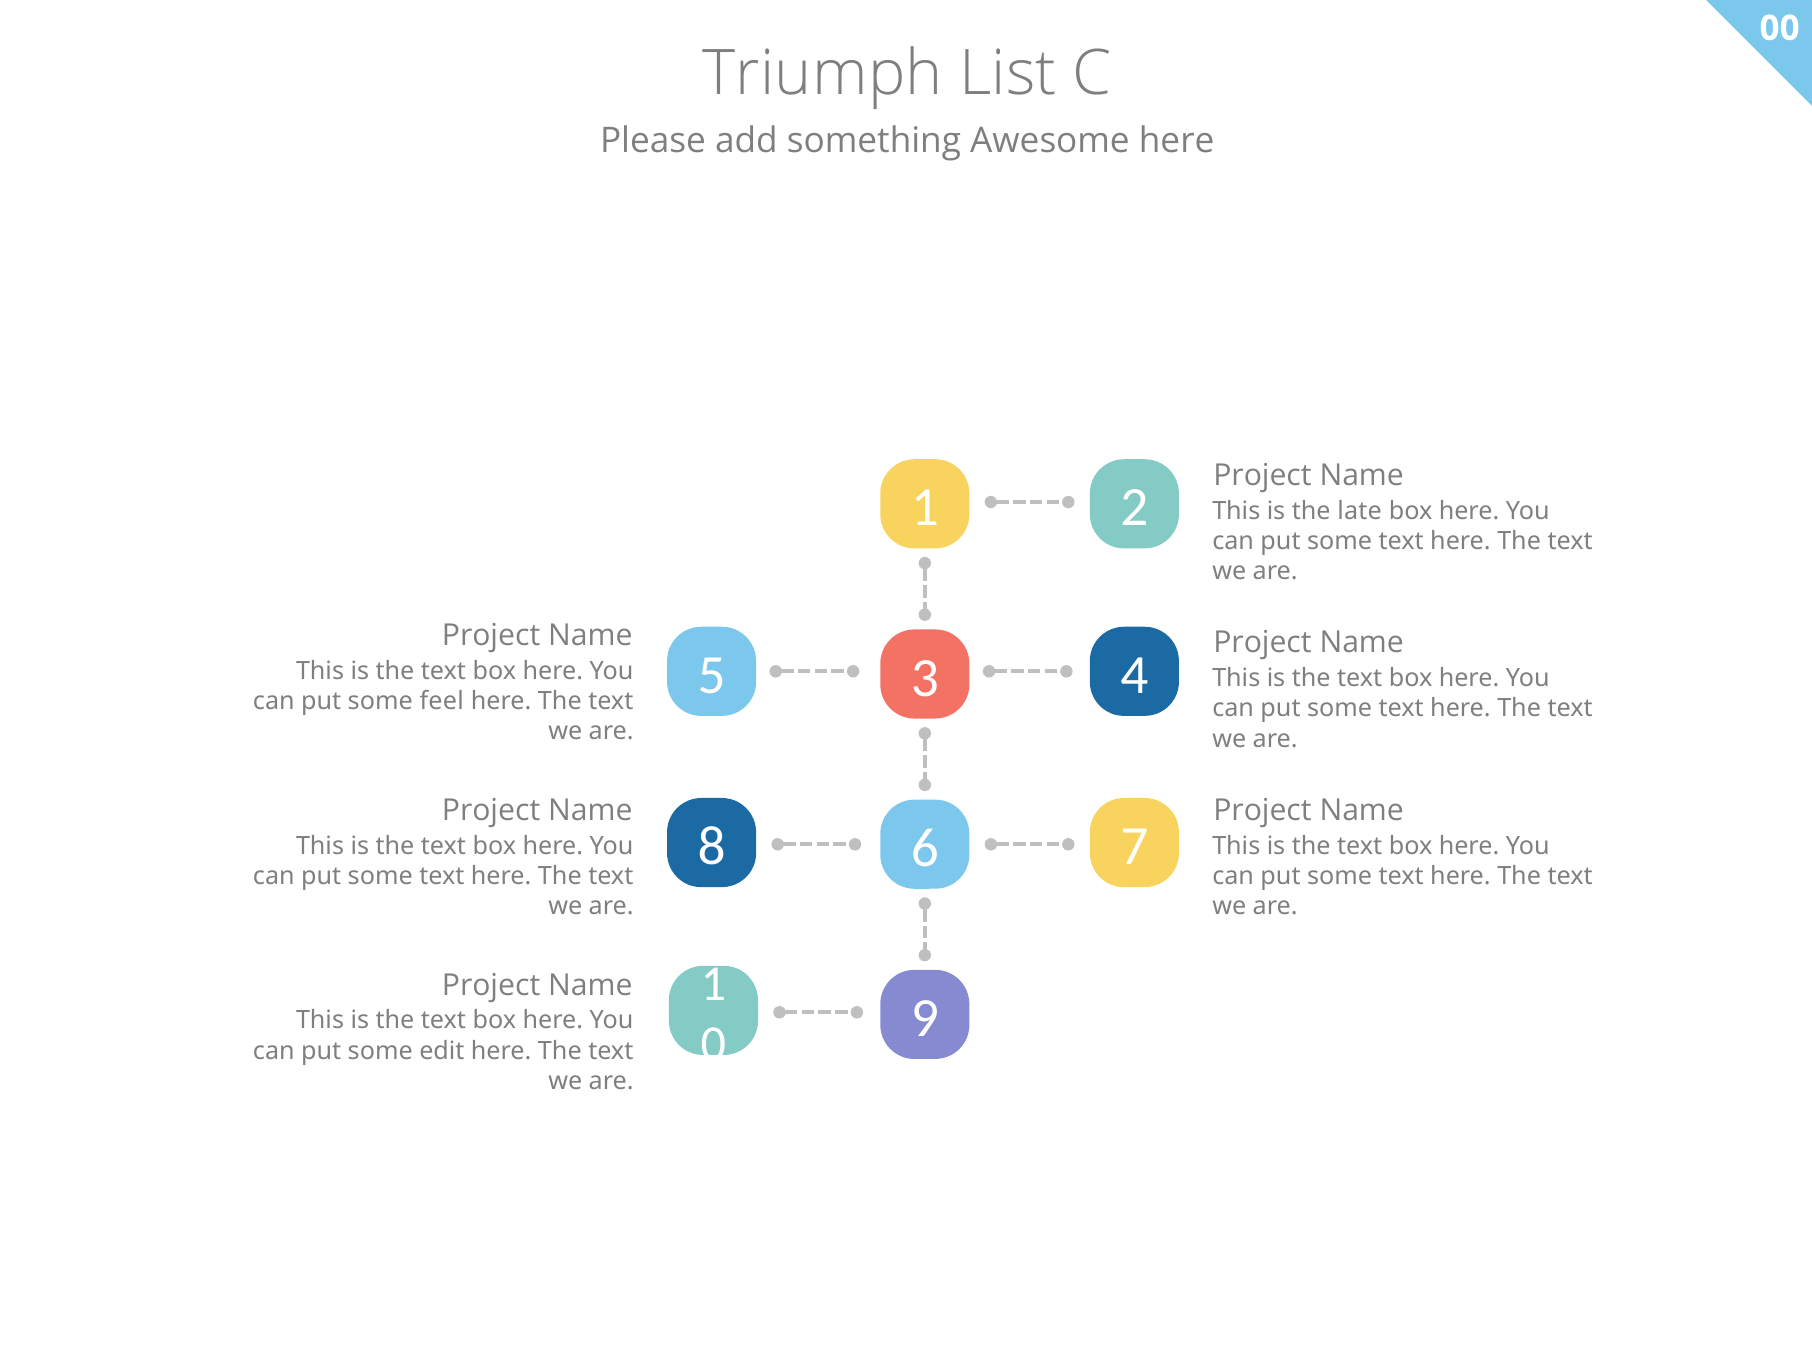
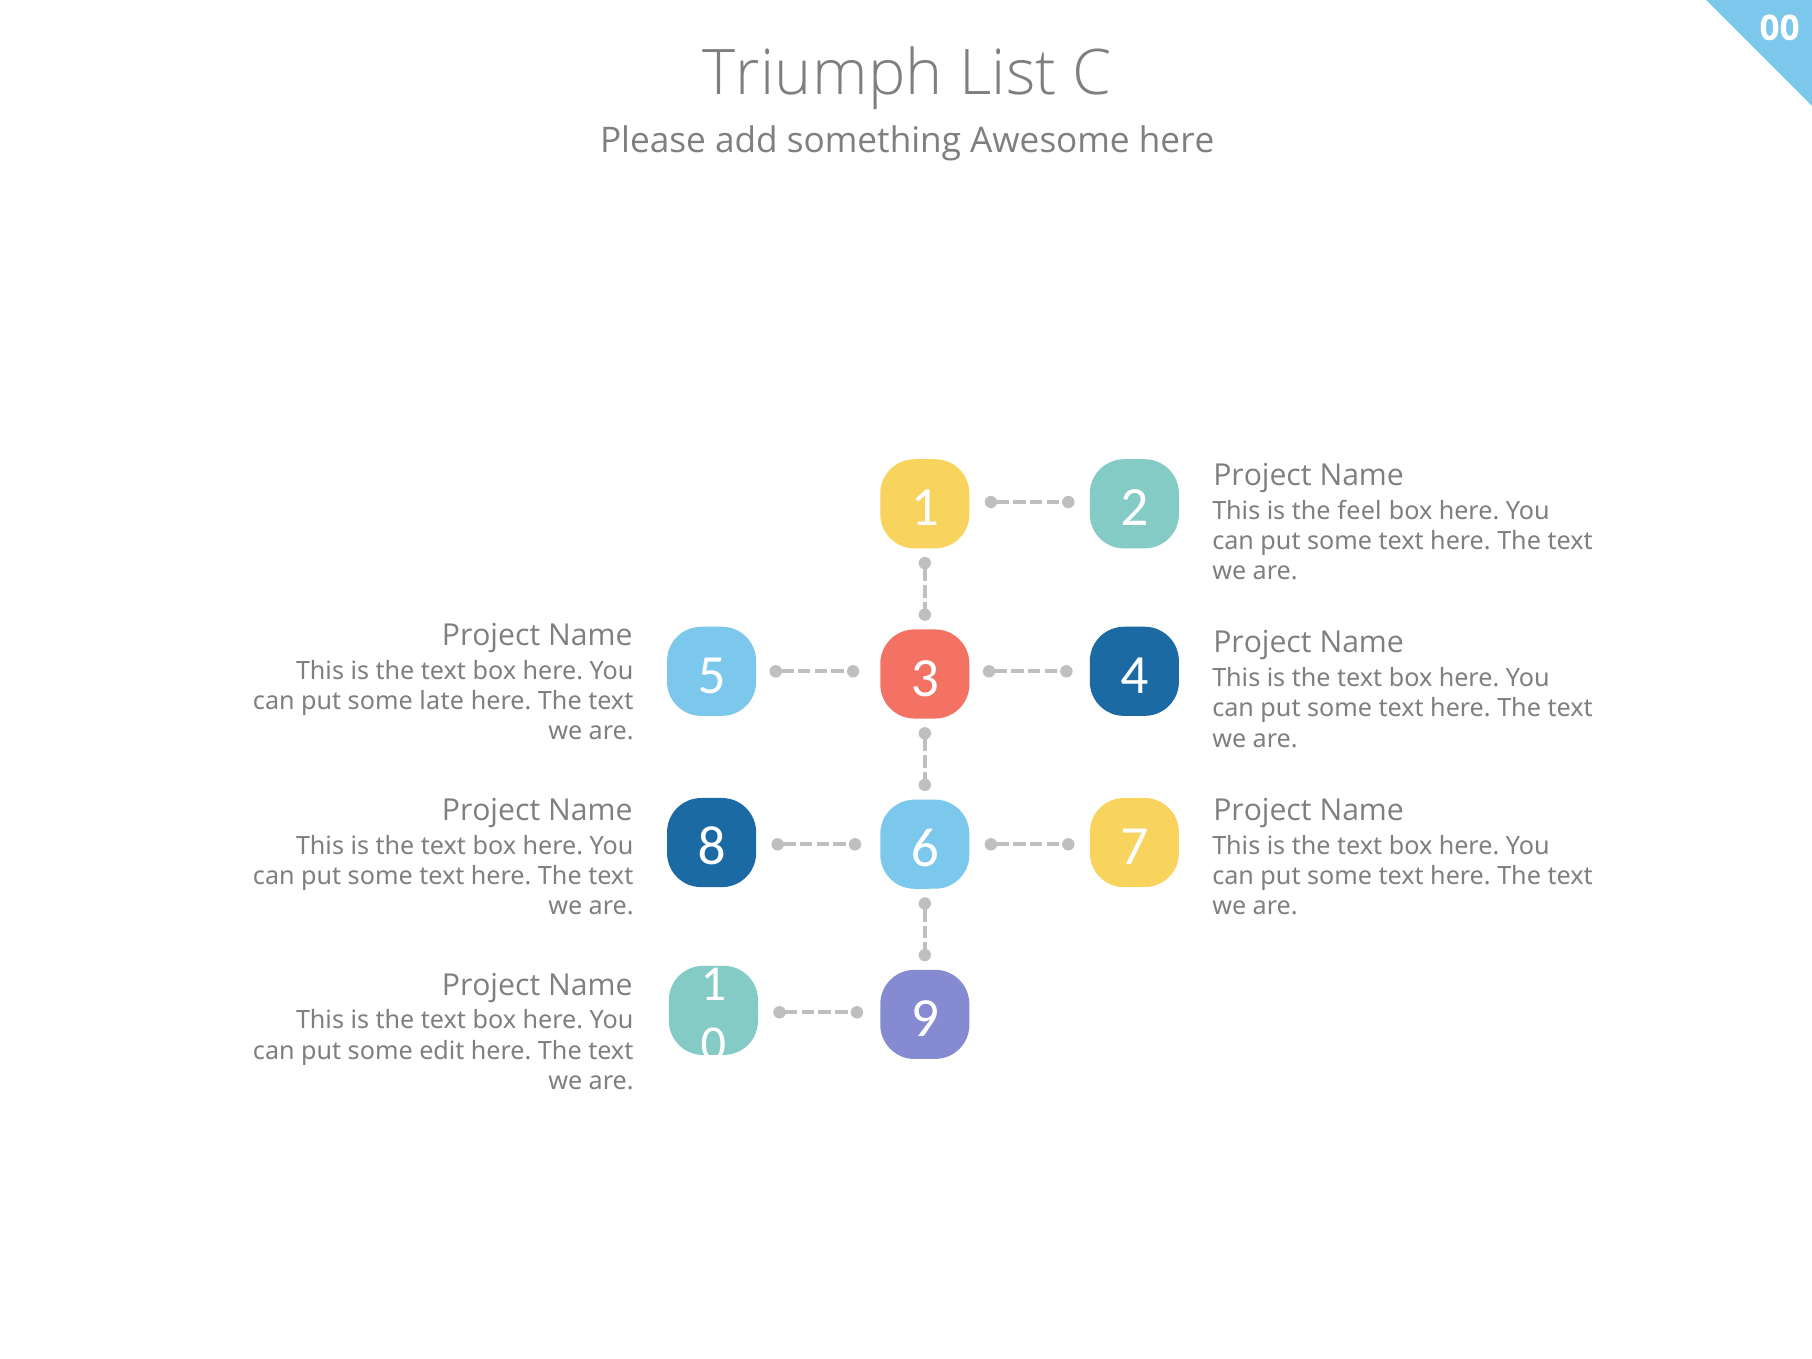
late: late -> feel (1360, 511)
feel: feel -> late (442, 701)
